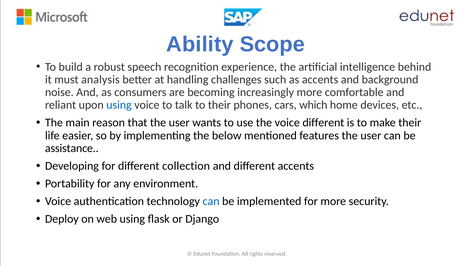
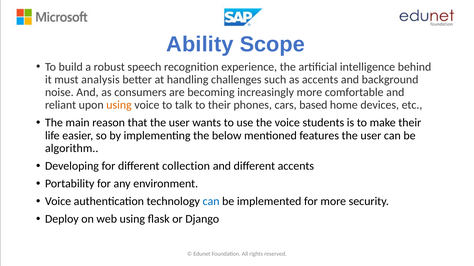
using colour: blue -> orange (119, 105)
which: which -> based (313, 105)
voice different: different -> students (323, 123)
assistance: assistance -> algorithm (72, 149)
